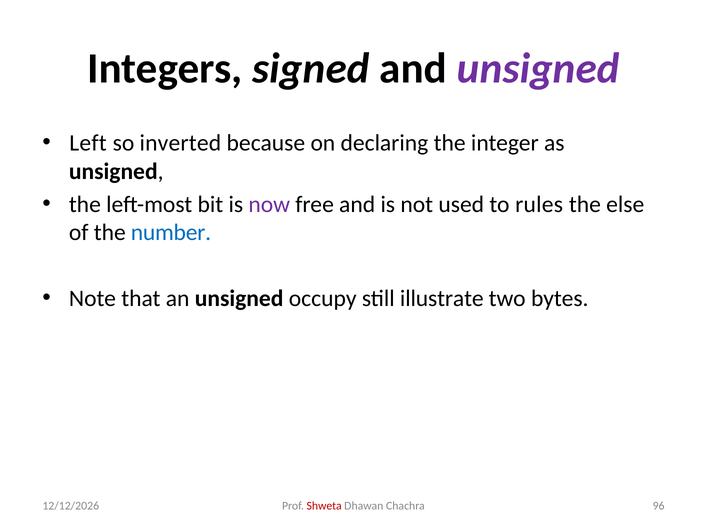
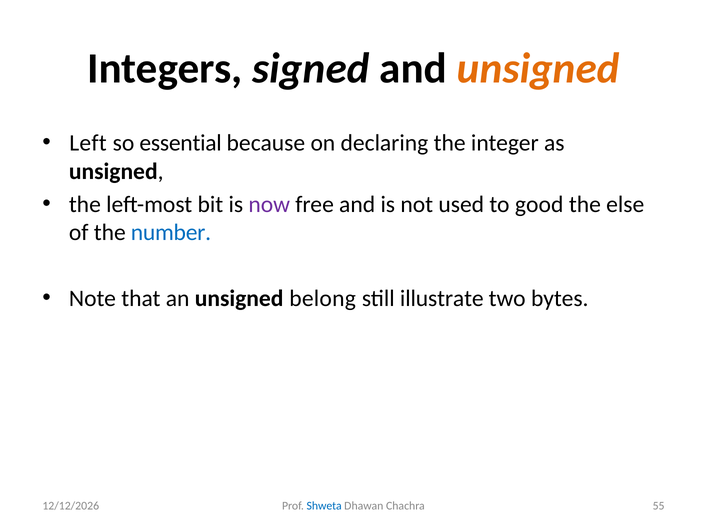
unsigned colour: purple -> orange (538, 68)
inverted: inverted -> essential (181, 143)
rules: rules -> good (539, 204)
occupy: occupy -> belong (323, 299)
Shweta colour: red -> blue (324, 506)
96: 96 -> 55 (659, 506)
